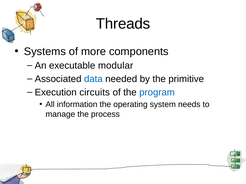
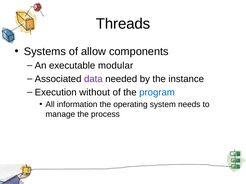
more: more -> allow (94, 52)
data colour: blue -> purple (93, 79)
primitive: primitive -> instance (186, 79)
circuits: circuits -> without (95, 93)
